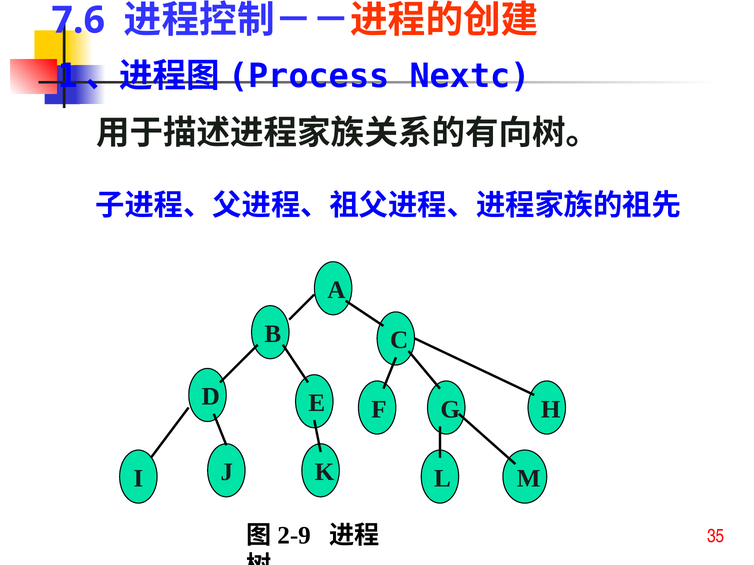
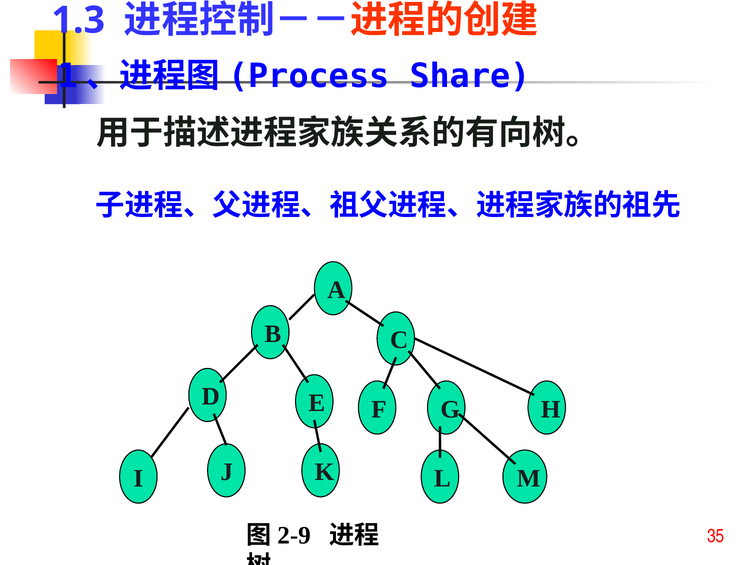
7.6: 7.6 -> 1.3 (78, 20)
Nextc: Nextc -> Share (470, 76)
